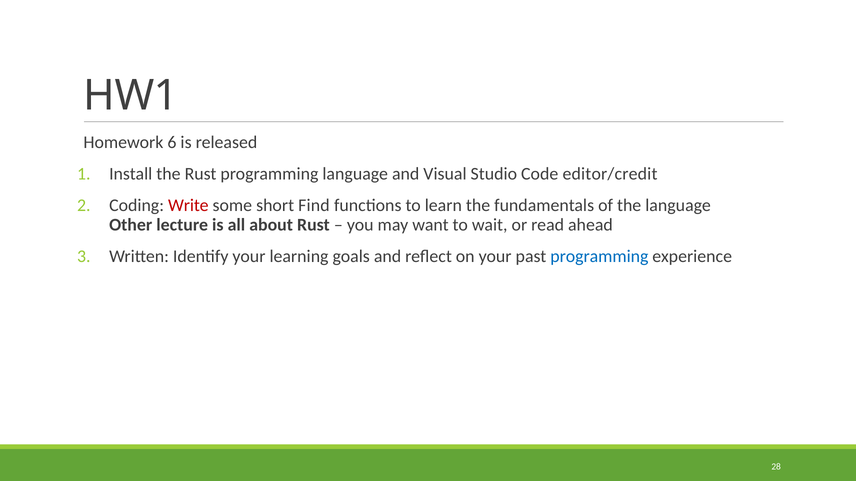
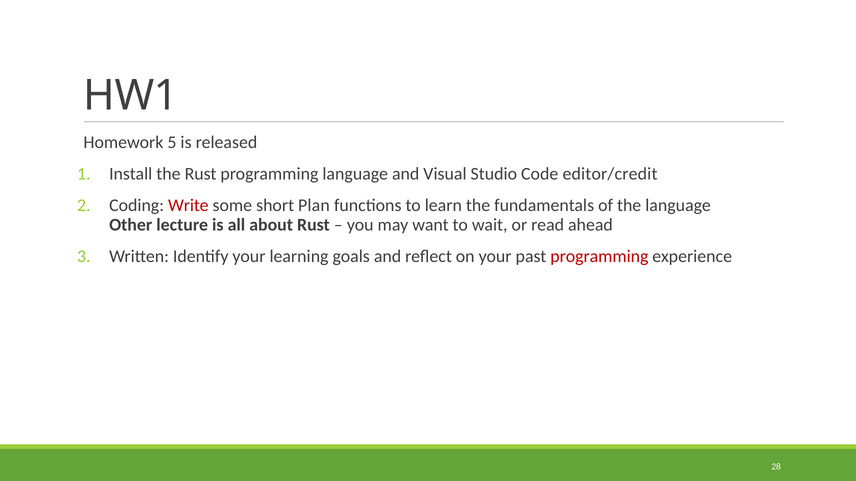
6: 6 -> 5 (172, 142)
Find: Find -> Plan (314, 206)
programming colour: blue -> red (599, 257)
